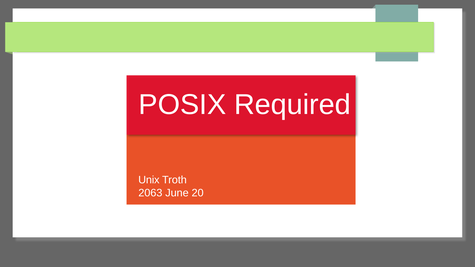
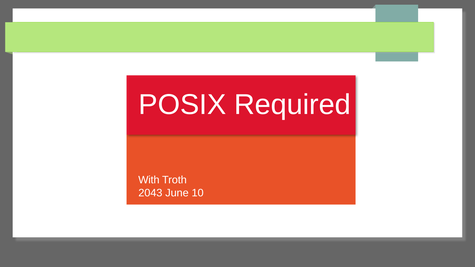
Unix: Unix -> With (149, 180)
2063: 2063 -> 2043 (150, 193)
20: 20 -> 10 (198, 193)
